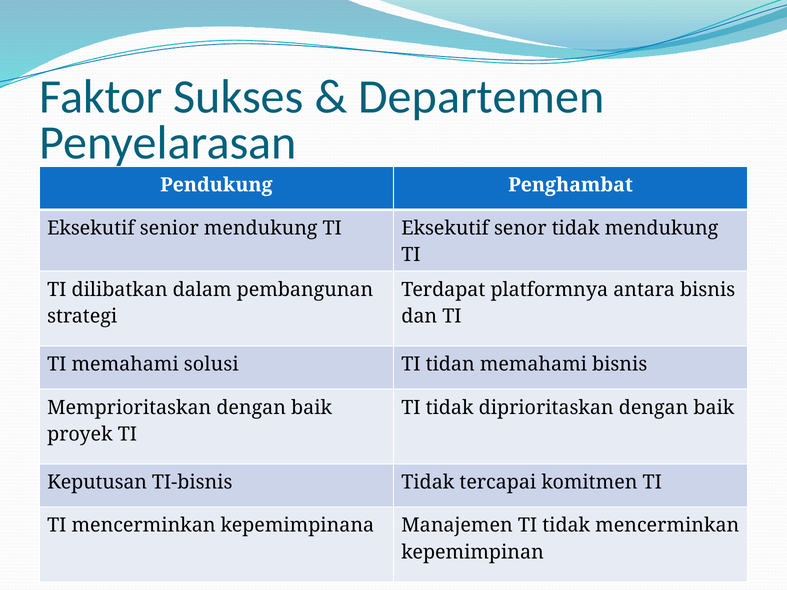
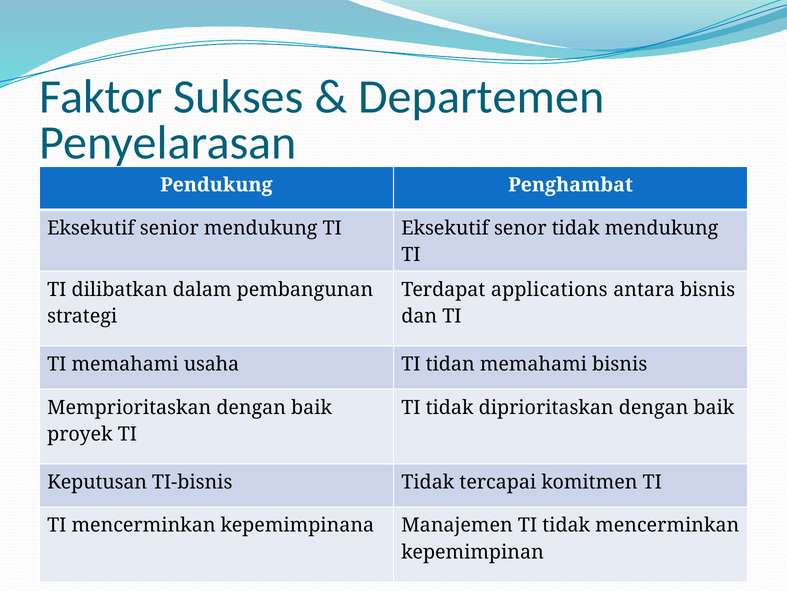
platformnya: platformnya -> applications (549, 290)
solusi: solusi -> usaha (211, 364)
